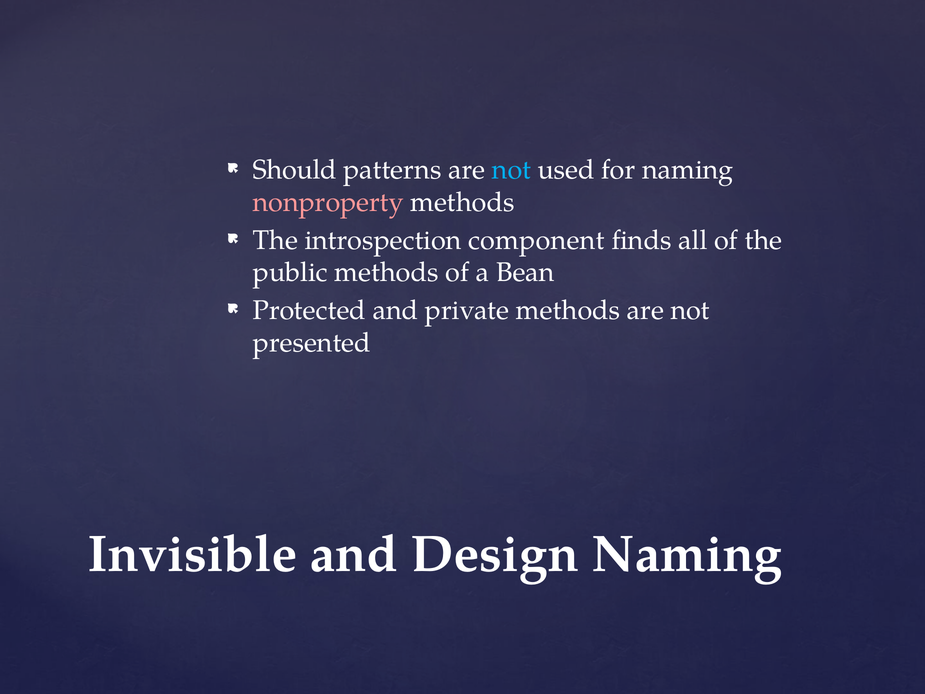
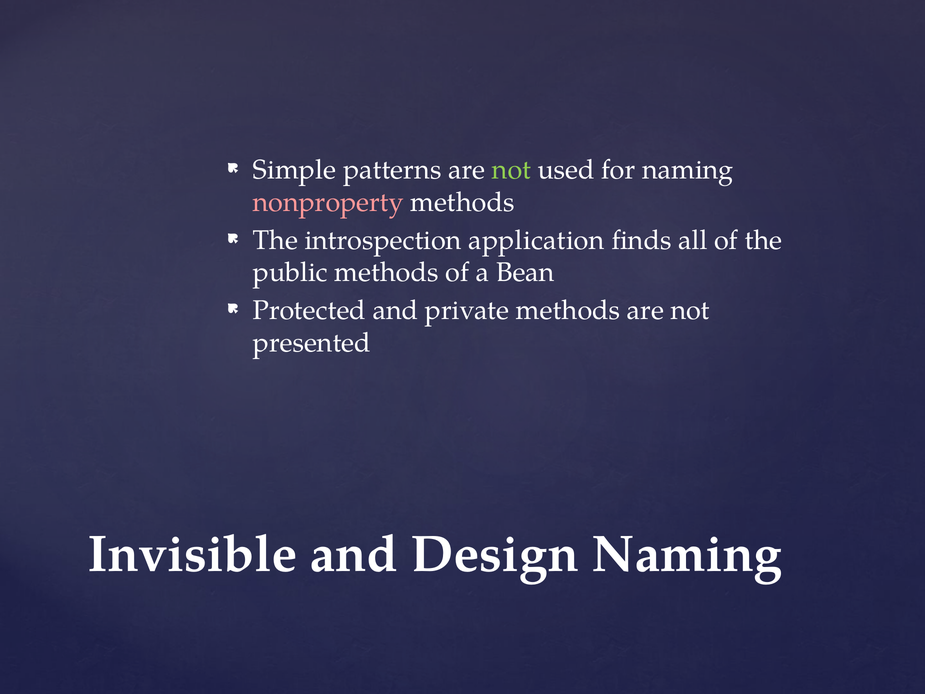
Should: Should -> Simple (295, 170)
not colour: light blue -> light green (511, 170)
component: component -> application (536, 240)
